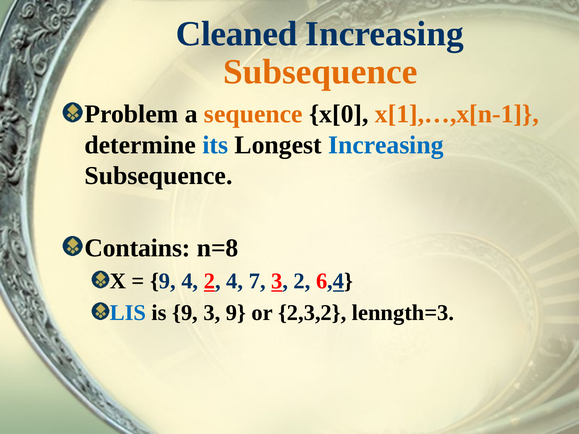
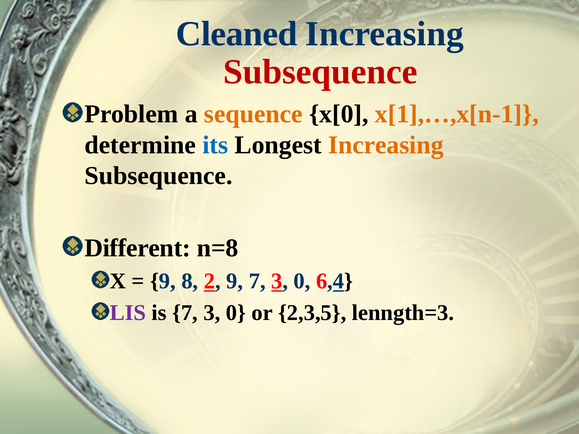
Subsequence colour: orange -> red (320, 72)
Increasing colour: blue -> orange (386, 145)
Contains: Contains -> Different (138, 248)
9 4: 4 -> 8 (190, 281)
2 4: 4 -> 9 (235, 281)
2: 2 -> 0 (302, 281)
LIS colour: blue -> purple (128, 313)
is 9: 9 -> 7 (185, 313)
9: 9 -> 0 (236, 313)
2,3,2: 2,3,2 -> 2,3,5 (312, 313)
